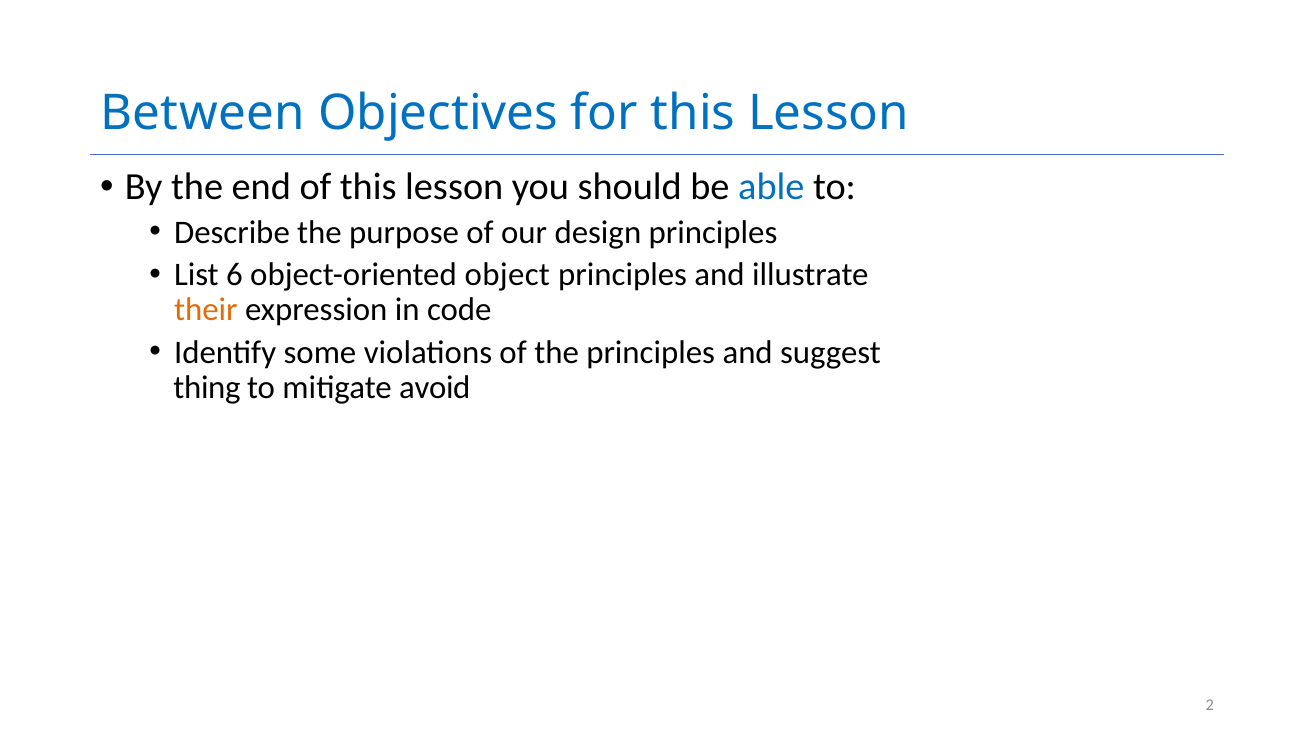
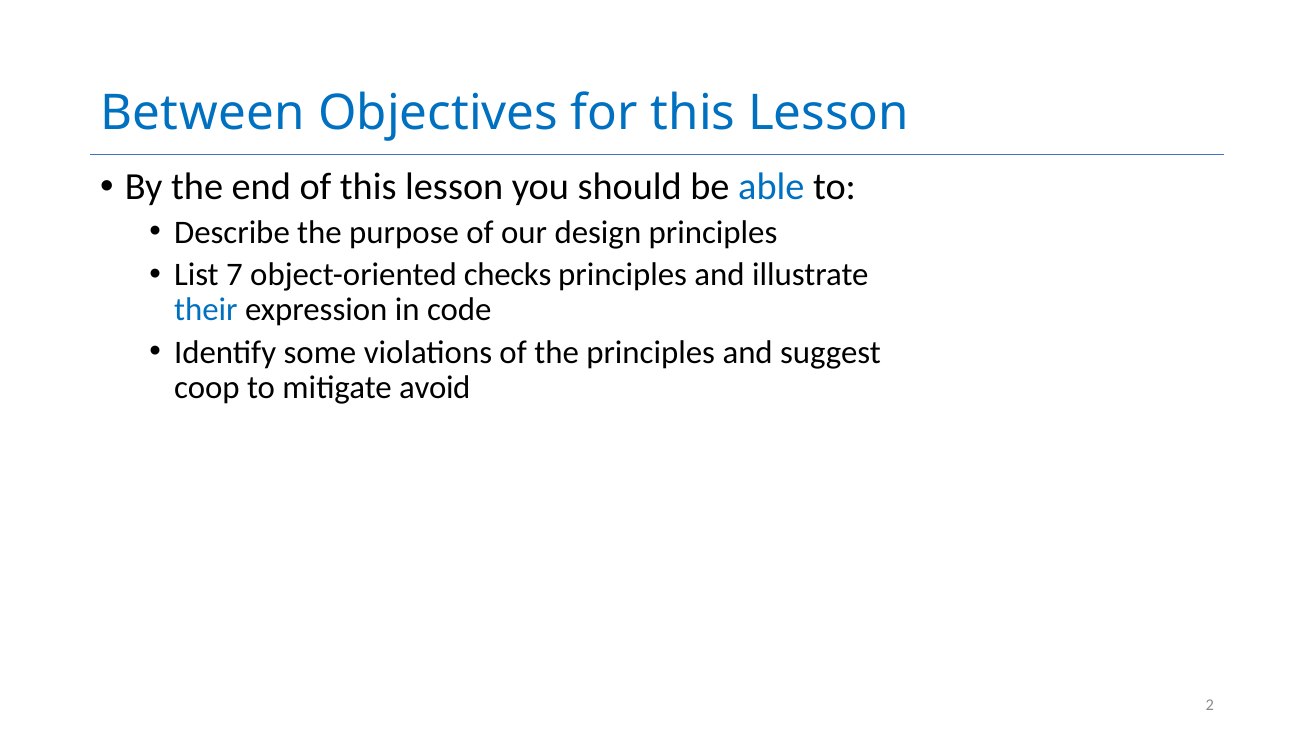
6: 6 -> 7 (235, 275)
object: object -> checks (508, 275)
their colour: orange -> blue (206, 310)
thing: thing -> coop (207, 388)
